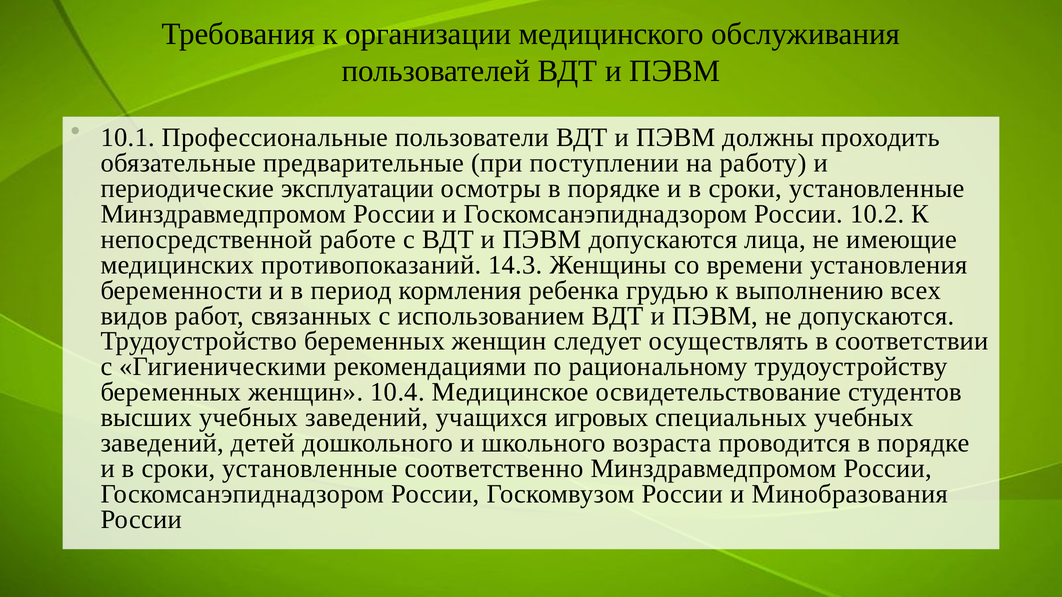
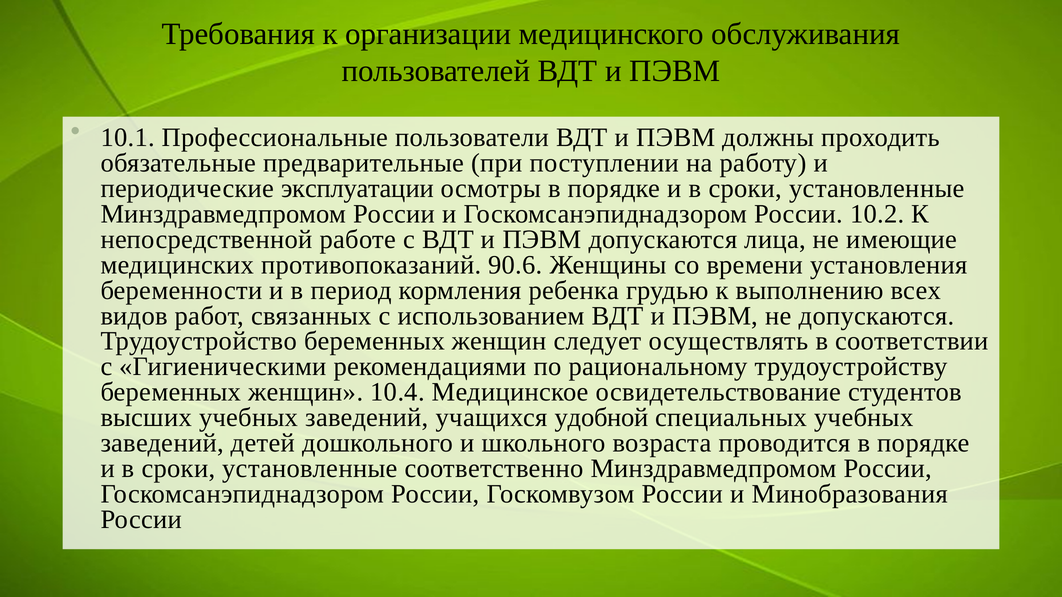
14.3: 14.3 -> 90.6 (515, 265)
игровых: игровых -> удобной (602, 418)
